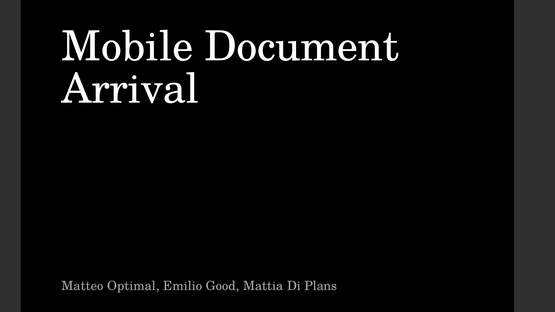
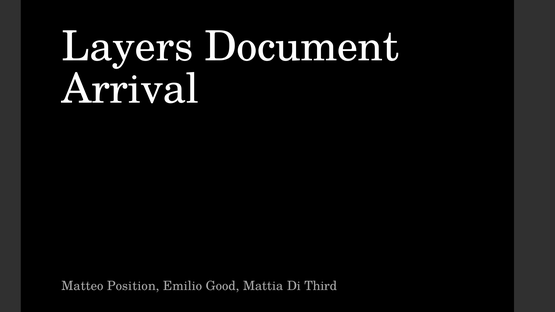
Mobile: Mobile -> Layers (128, 47)
Optimal: Optimal -> Position (133, 286)
Plans: Plans -> Third (321, 286)
